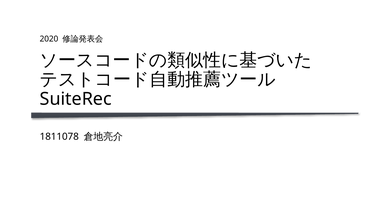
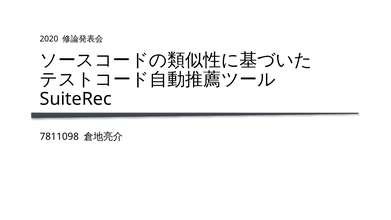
1811078: 1811078 -> 7811098 (59, 137)
